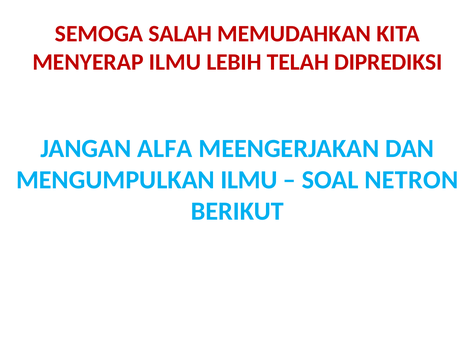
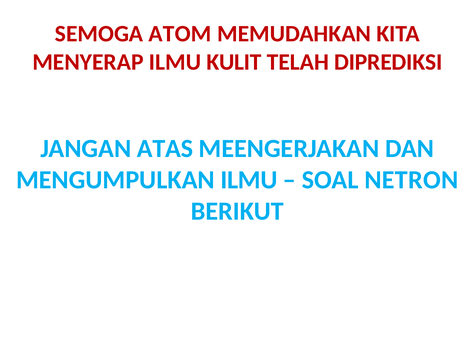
SALAH: SALAH -> ATOM (180, 34)
LEBIH: LEBIH -> KULIT (234, 62)
ALFA: ALFA -> ATAS (165, 149)
